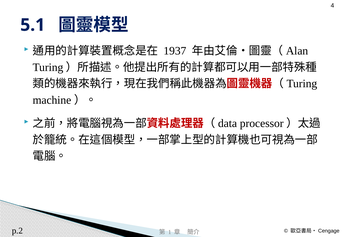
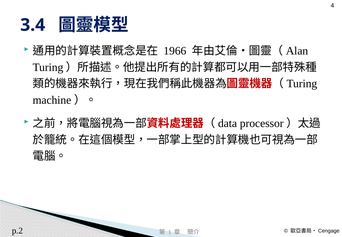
5.1: 5.1 -> 3.4 (33, 25)
1937: 1937 -> 1966 (175, 51)
